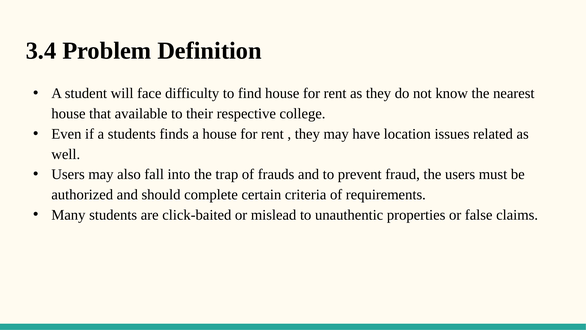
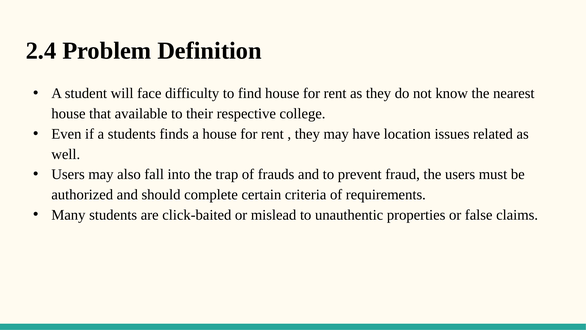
3.4: 3.4 -> 2.4 (41, 51)
